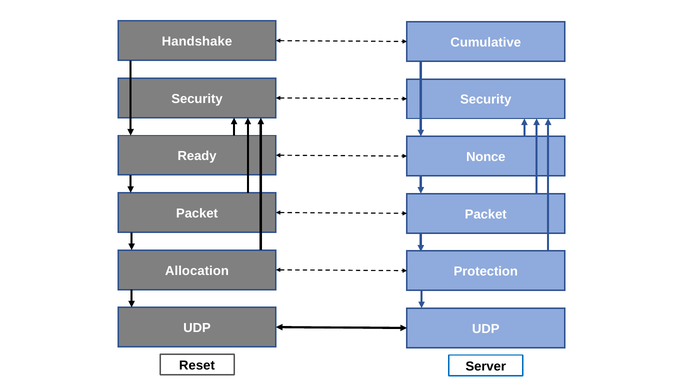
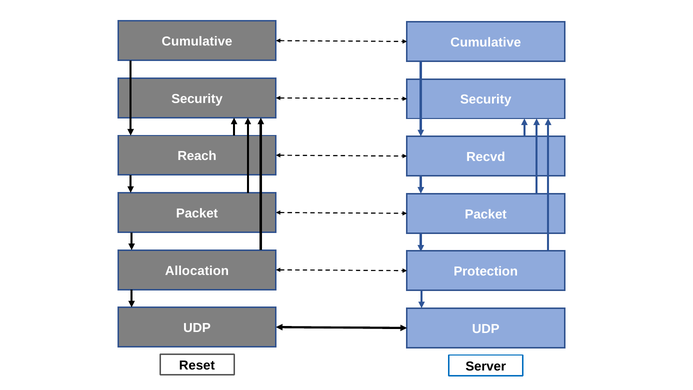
Handshake: Handshake -> Cumulative (197, 42)
Ready: Ready -> Reach (197, 156)
Nonce: Nonce -> Recvd (486, 157)
